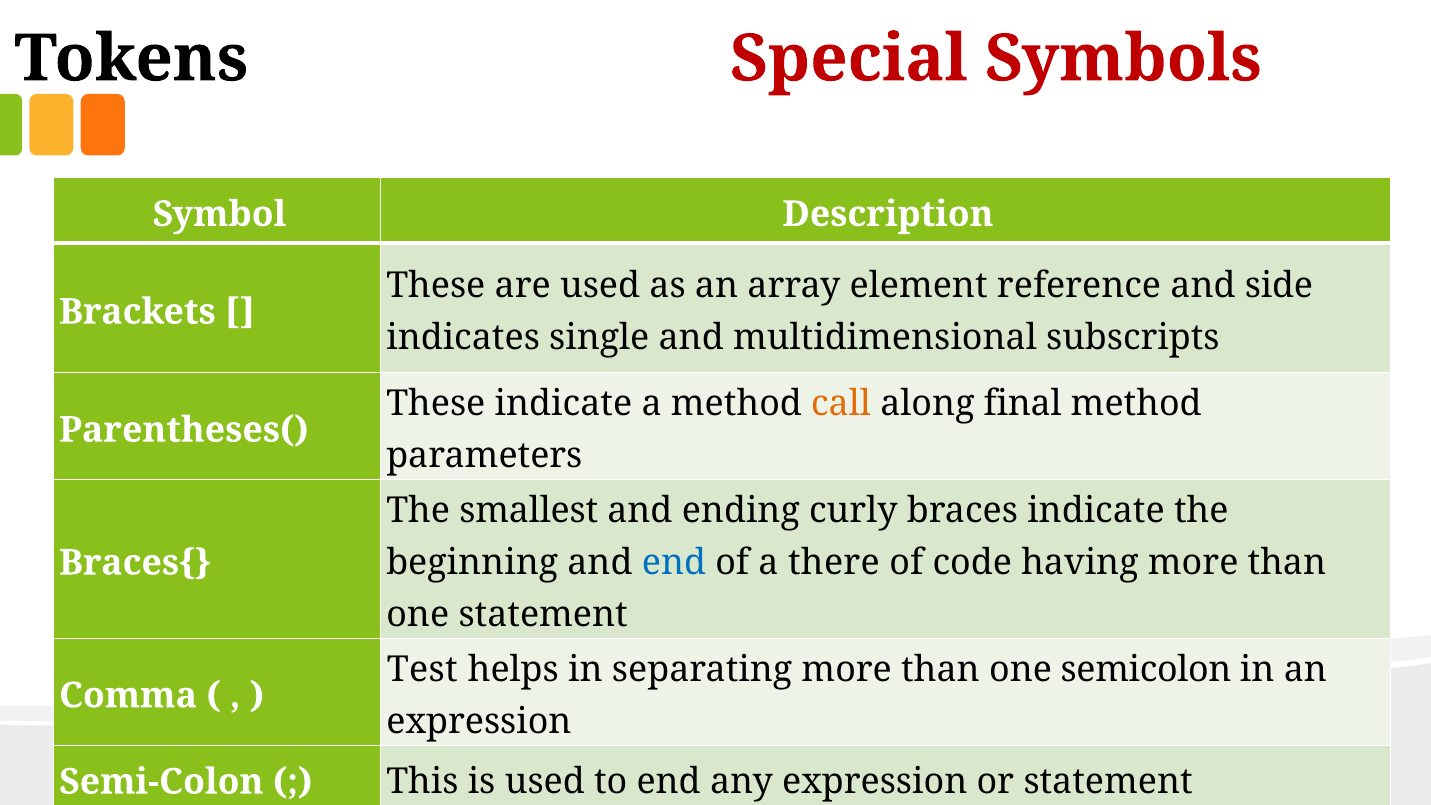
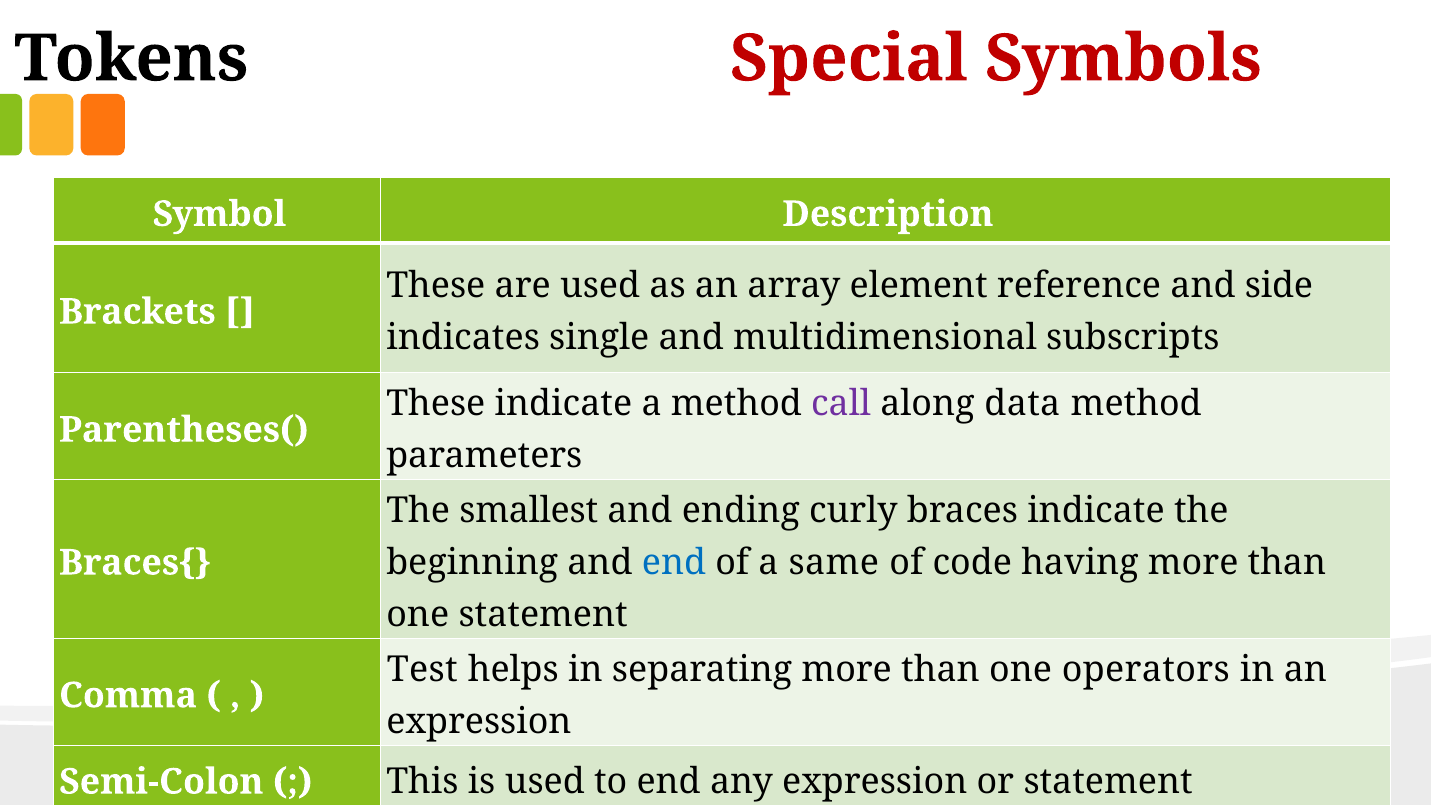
call colour: orange -> purple (841, 404)
final: final -> data (1022, 404)
there: there -> same (834, 563)
semicolon: semicolon -> operators (1146, 670)
